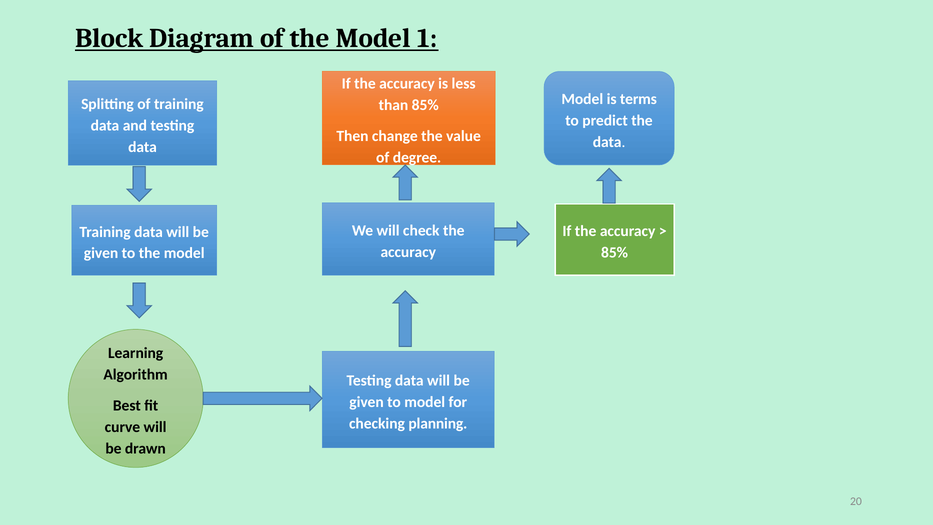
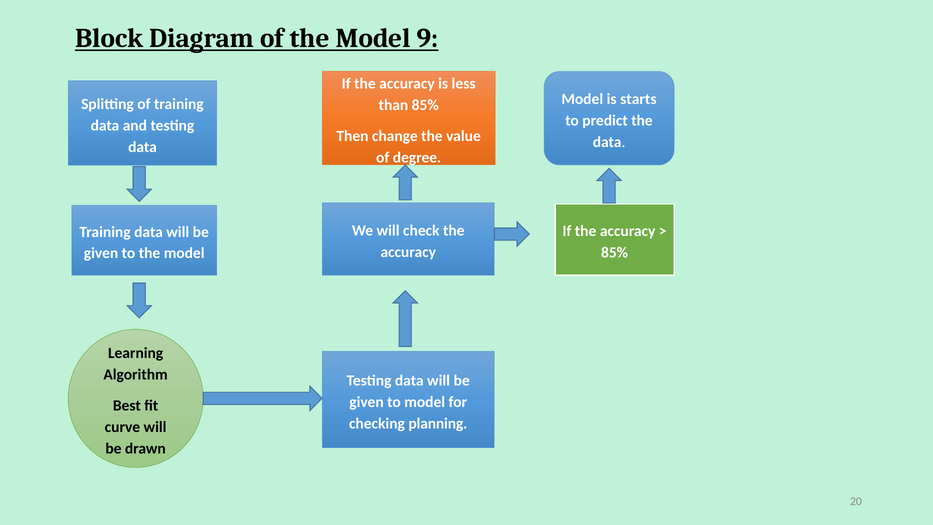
1: 1 -> 9 (428, 38)
terms: terms -> starts (638, 99)
